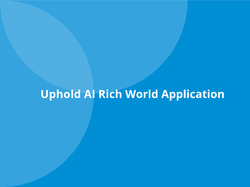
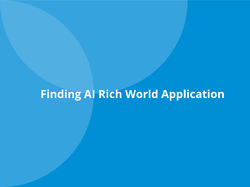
Uphold: Uphold -> Finding (61, 95)
